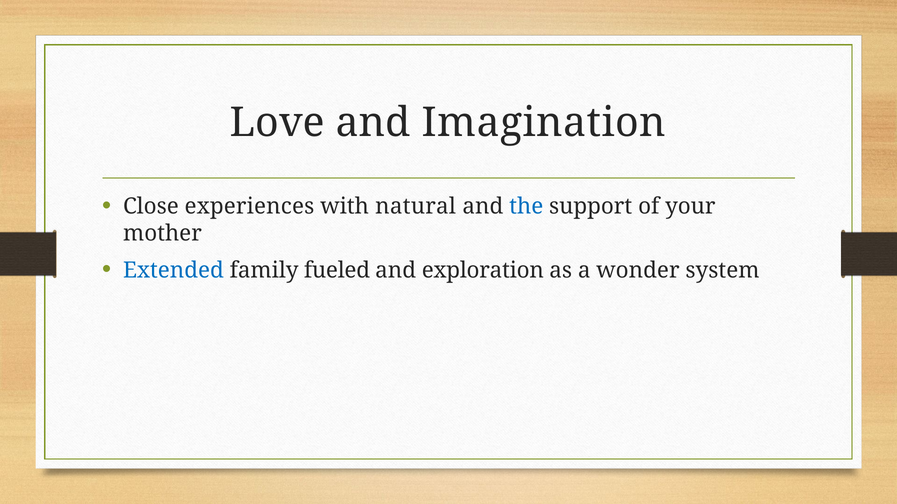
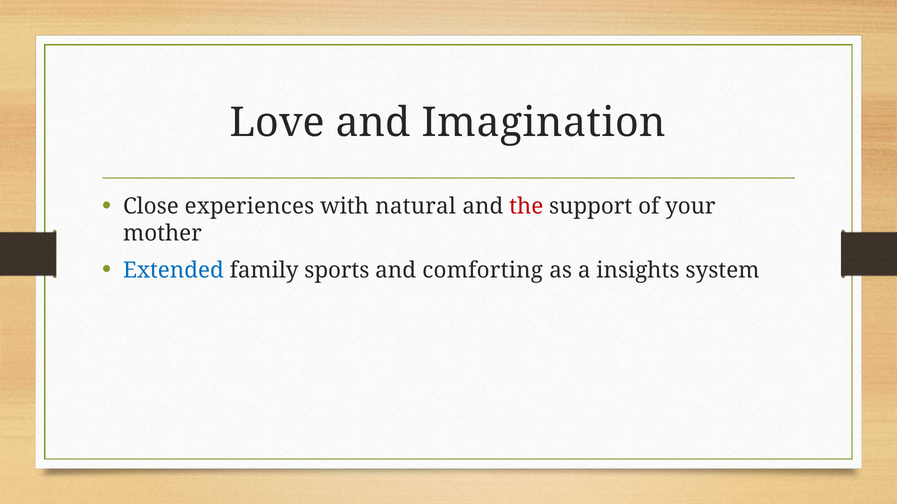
the colour: blue -> red (526, 207)
fueled: fueled -> sports (337, 270)
exploration: exploration -> comforting (483, 270)
wonder: wonder -> insights (638, 270)
